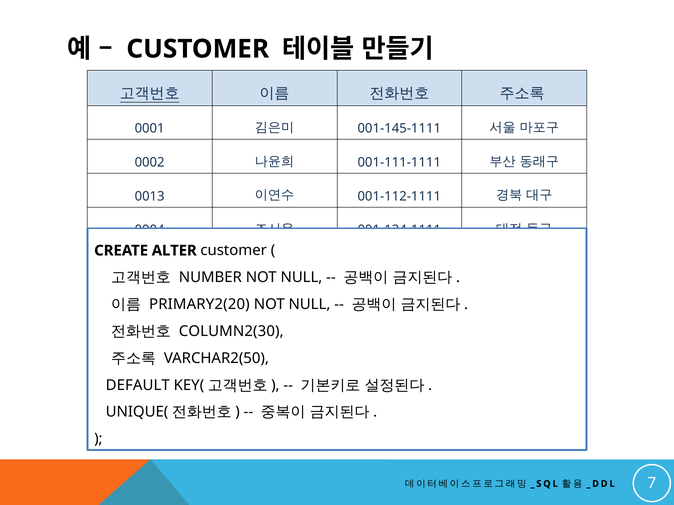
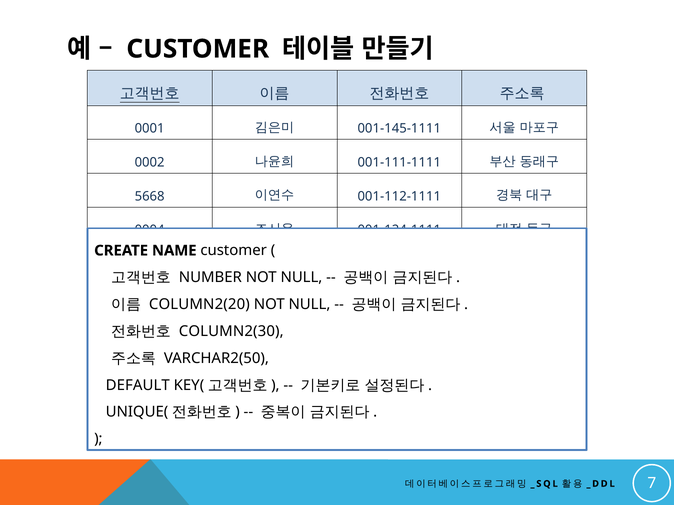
0013: 0013 -> 5668 (150, 196)
ALTER: ALTER -> NAME (174, 251)
PRIMARY2(20: PRIMARY2(20 -> COLUMN2(20 (199, 305)
